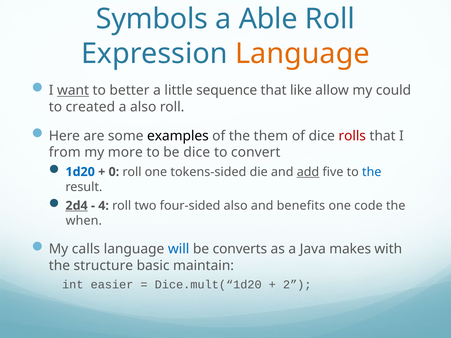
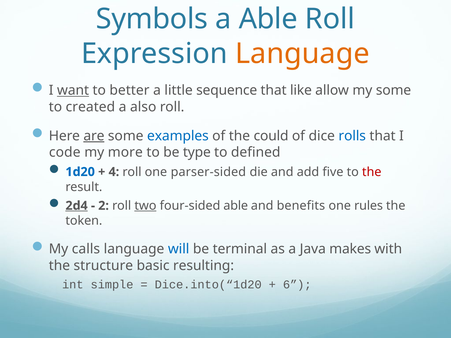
my could: could -> some (394, 90)
are underline: none -> present (94, 136)
examples colour: black -> blue (178, 136)
them: them -> could (271, 136)
rolls colour: red -> blue (352, 136)
from: from -> code (65, 153)
be dice: dice -> type (197, 153)
convert: convert -> defined (256, 153)
0: 0 -> 4 (114, 172)
tokens-sided: tokens-sided -> parser-sided (208, 172)
add underline: present -> none (308, 172)
the colour: blue -> red (372, 172)
4: 4 -> 2 (104, 206)
two underline: none -> present (145, 206)
four-sided also: also -> able (236, 206)
code: code -> rules (369, 206)
when: when -> token (84, 221)
converts: converts -> terminal (240, 249)
maintain: maintain -> resulting (204, 266)
easier: easier -> simple (112, 285)
Dice.mult(“1d20: Dice.mult(“1d20 -> Dice.into(“1d20 (208, 285)
2: 2 -> 6 (297, 285)
